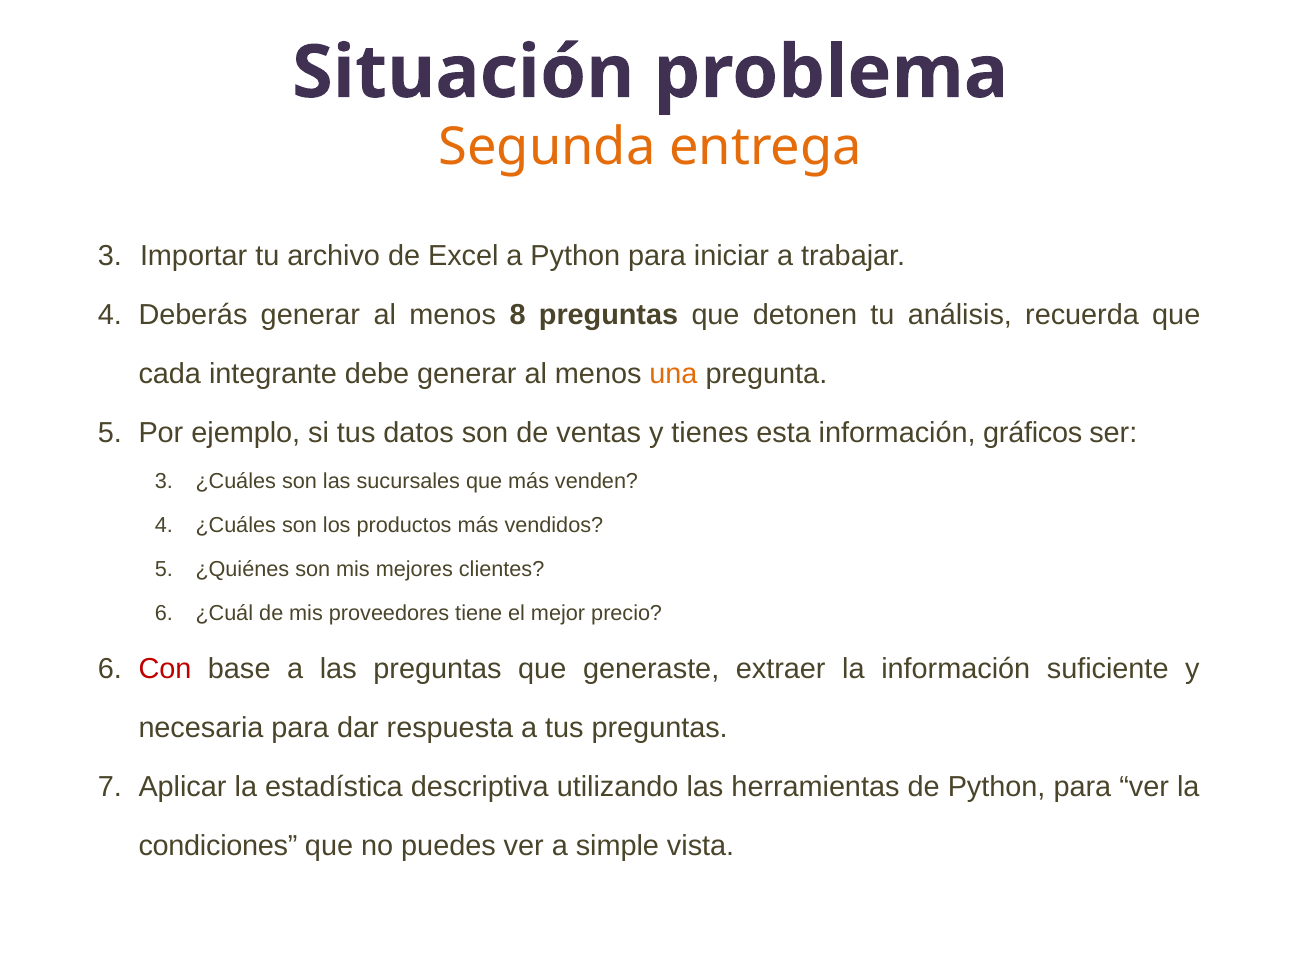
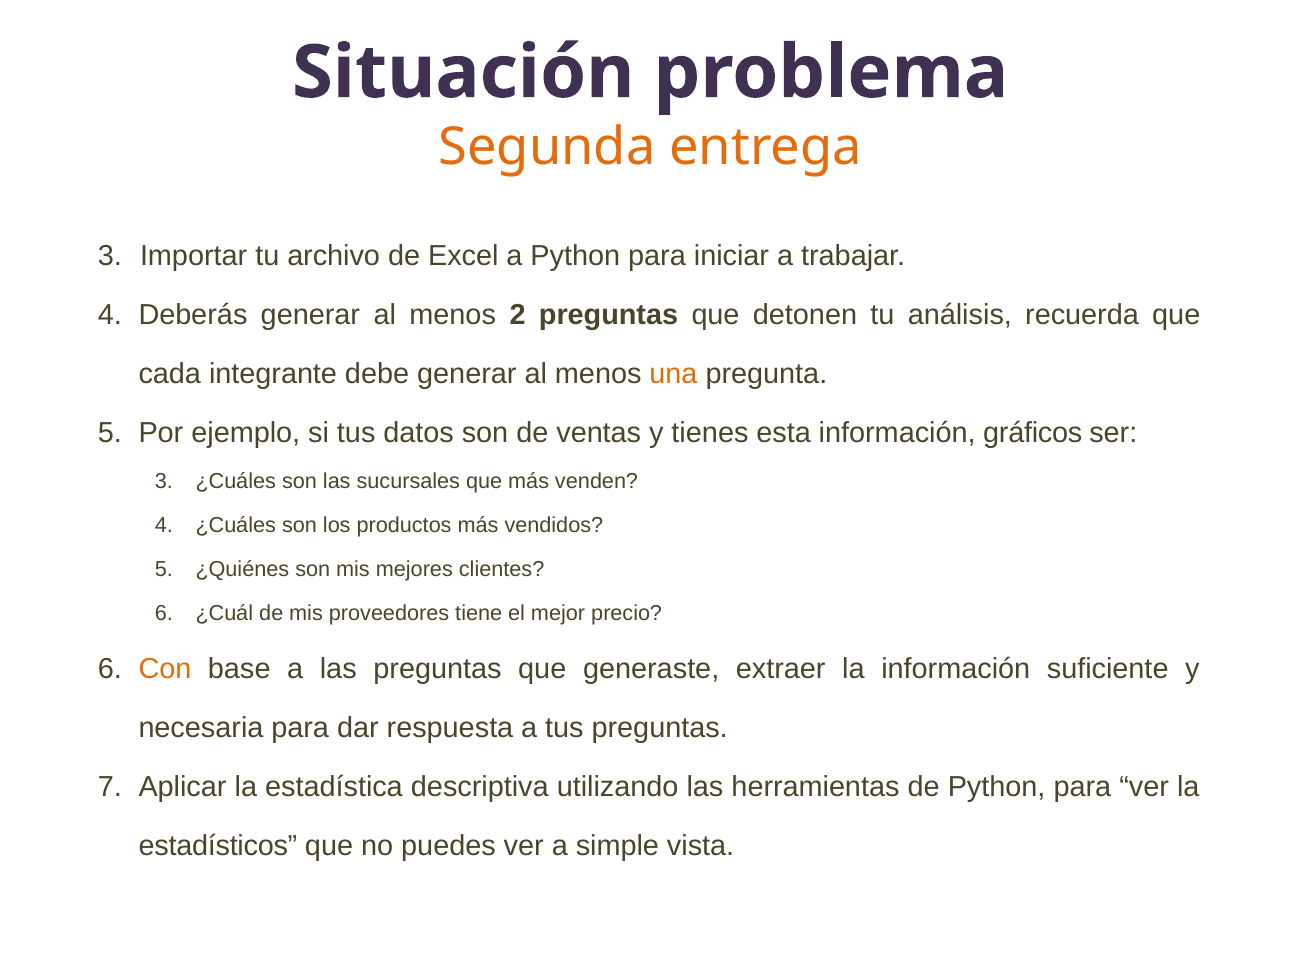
8: 8 -> 2 (518, 315)
Con colour: red -> orange (165, 669)
condiciones: condiciones -> estadísticos (218, 845)
